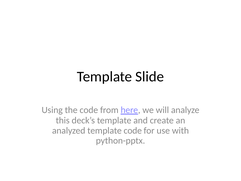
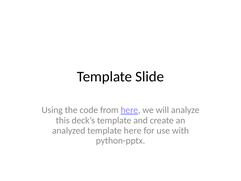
template code: code -> here (133, 130)
